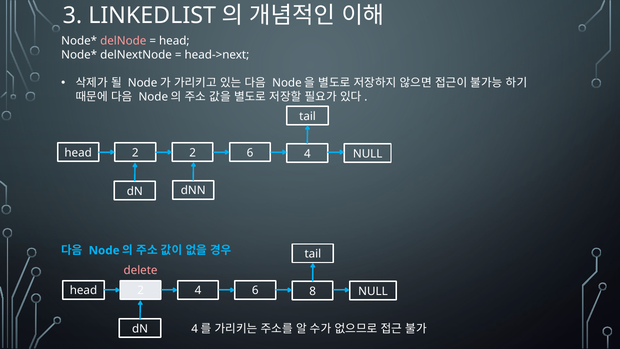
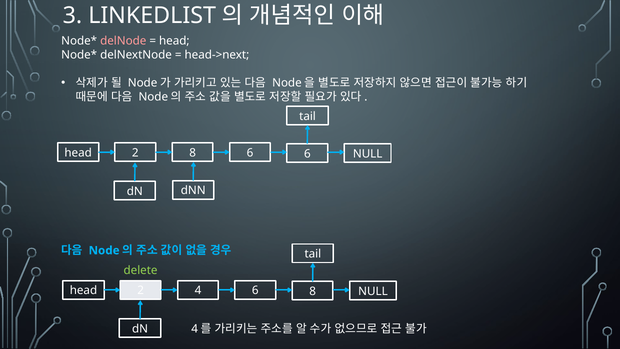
2 2: 2 -> 8 (193, 153)
6 4: 4 -> 6 (307, 154)
delete colour: pink -> light green (141, 270)
